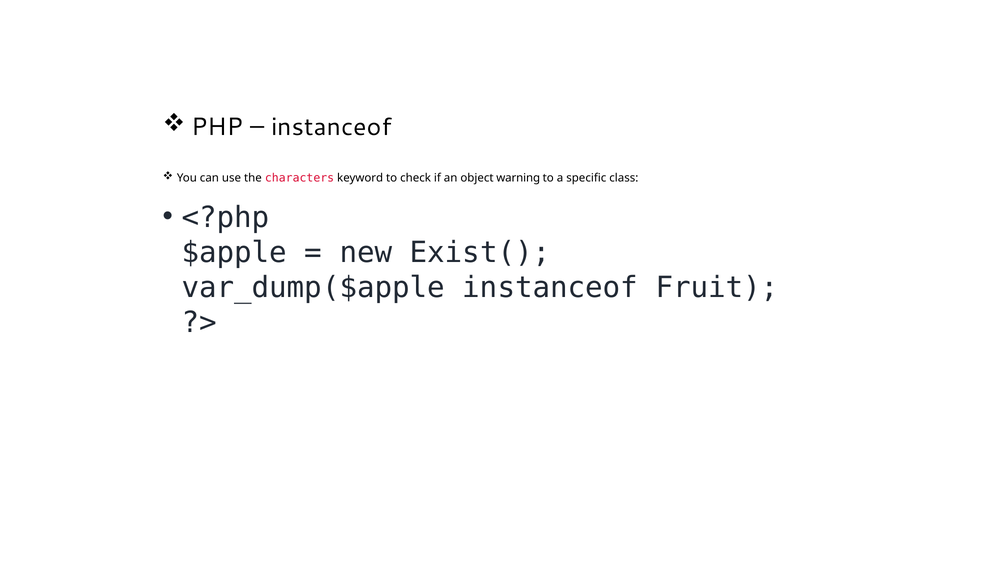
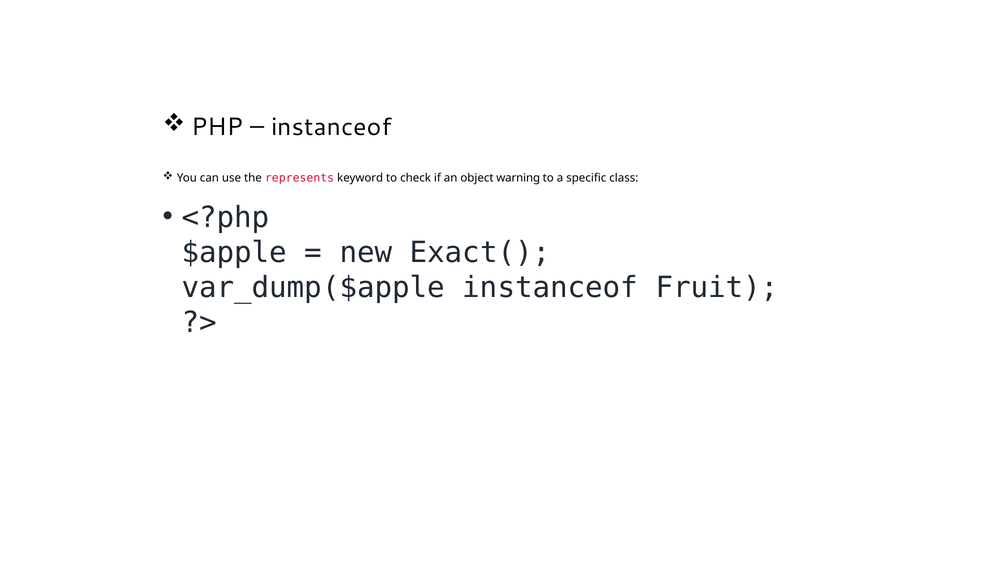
characters: characters -> represents (300, 178)
Exist(: Exist( -> Exact( (480, 253)
